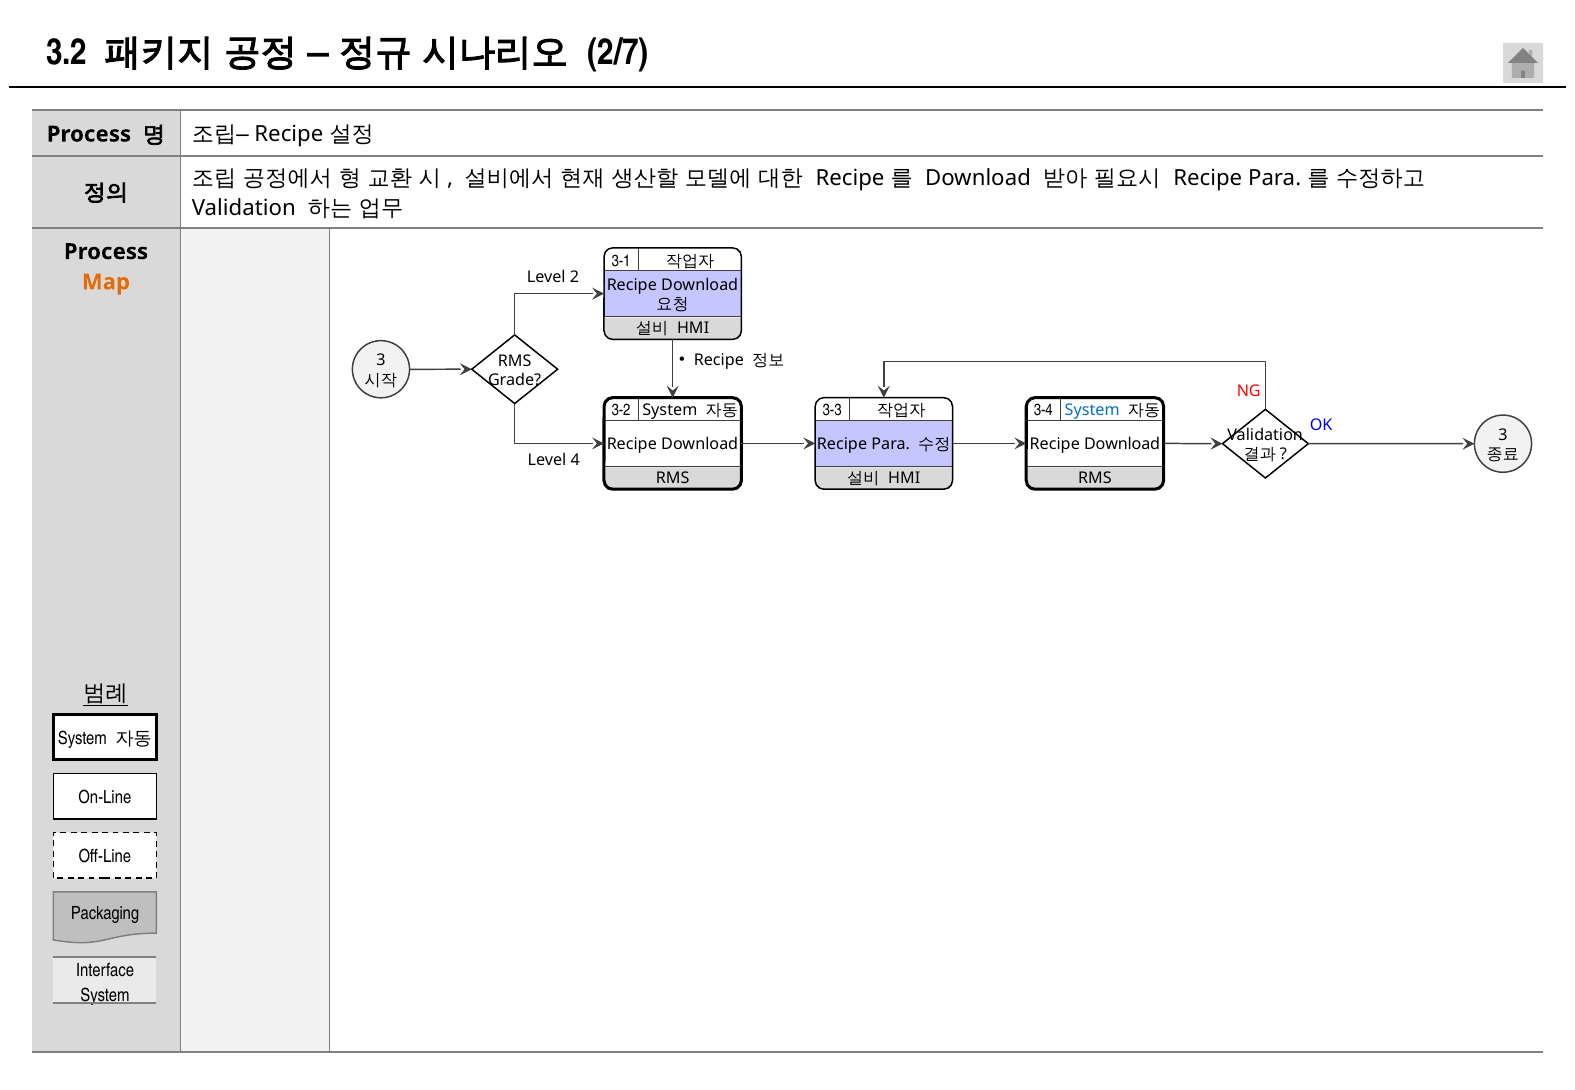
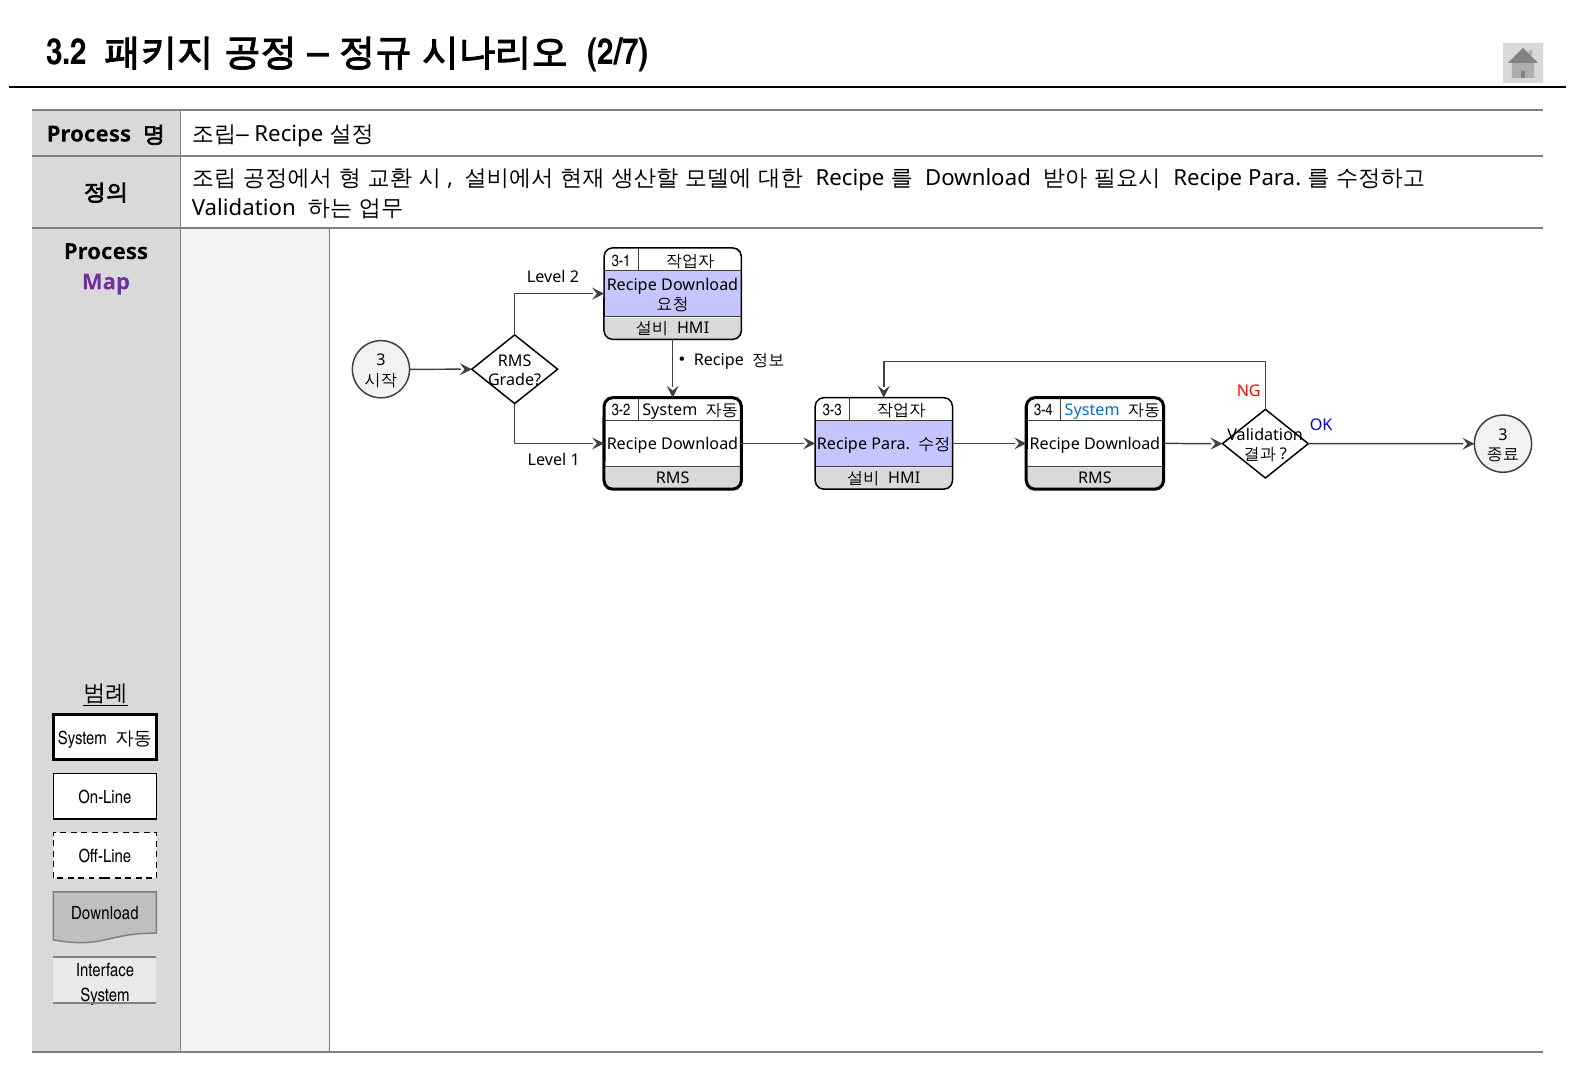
Map colour: orange -> purple (106, 282)
4: 4 -> 1 (575, 460)
Packaging: Packaging -> Download (105, 914)
